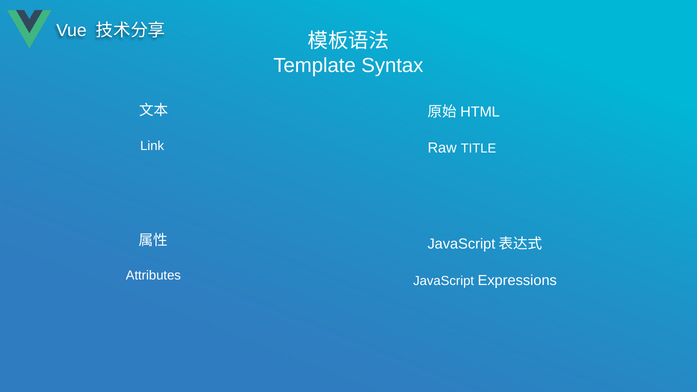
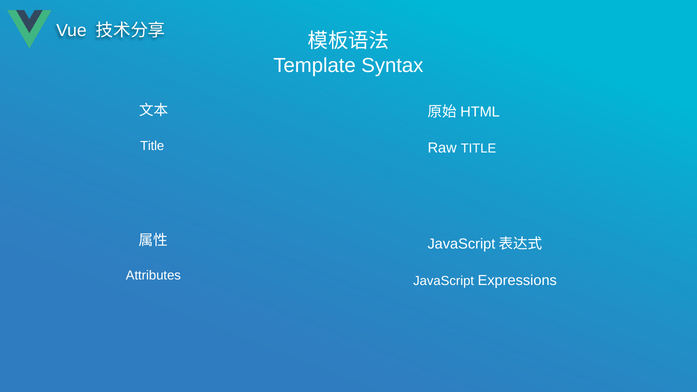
Link: Link -> Title (152, 146)
